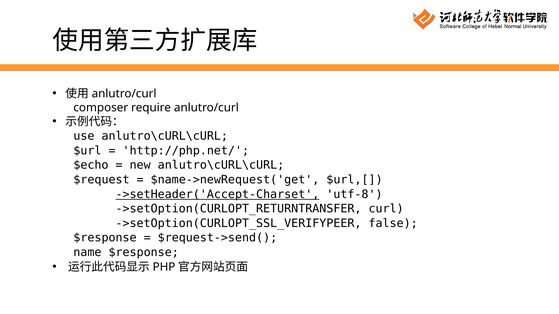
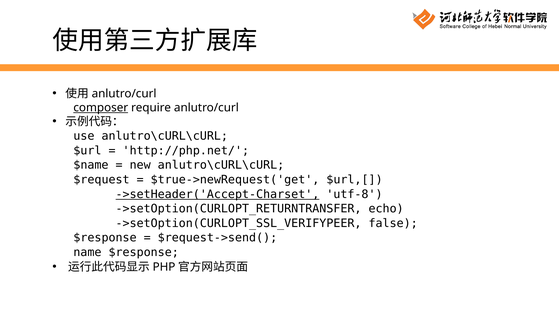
composer underline: none -> present (101, 108)
$echo: $echo -> $name (91, 165)
$name->newRequest('get: $name->newRequest('get -> $true->newRequest('get (235, 180)
curl: curl -> echo (386, 209)
